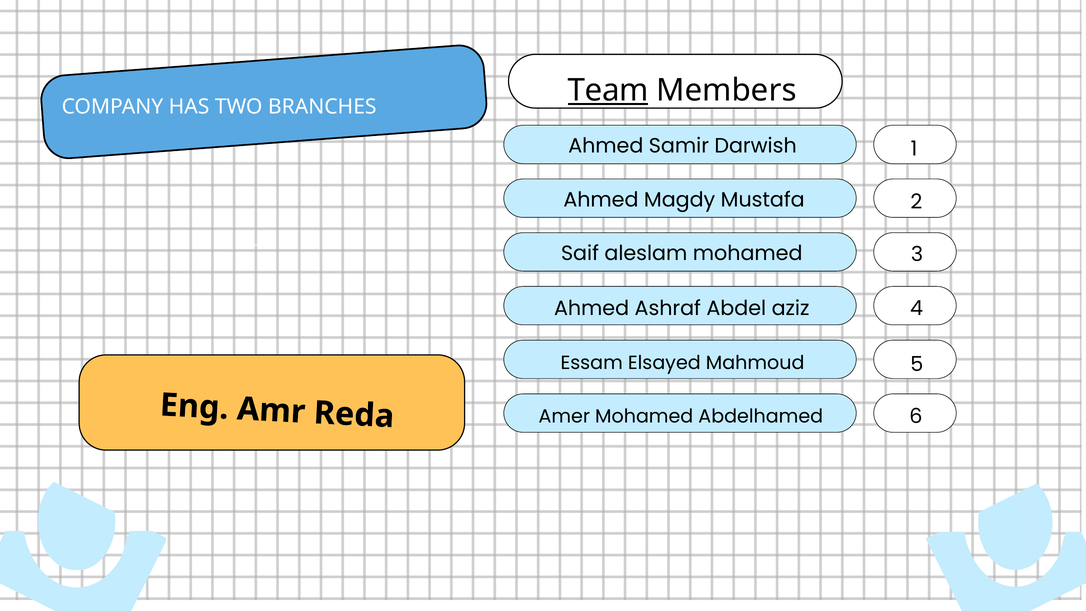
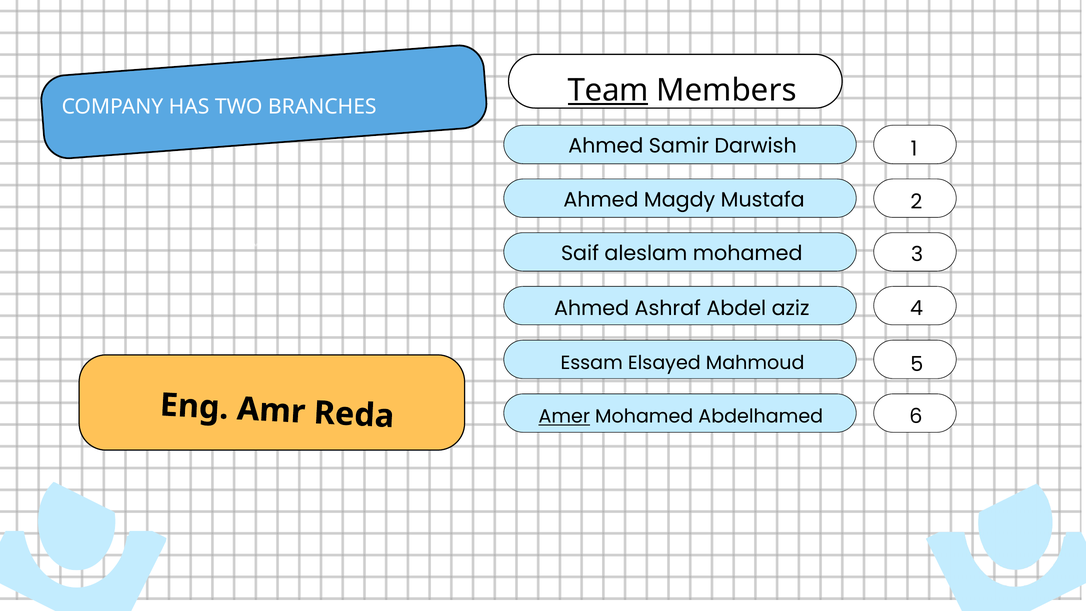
Amer underline: none -> present (564, 417)
